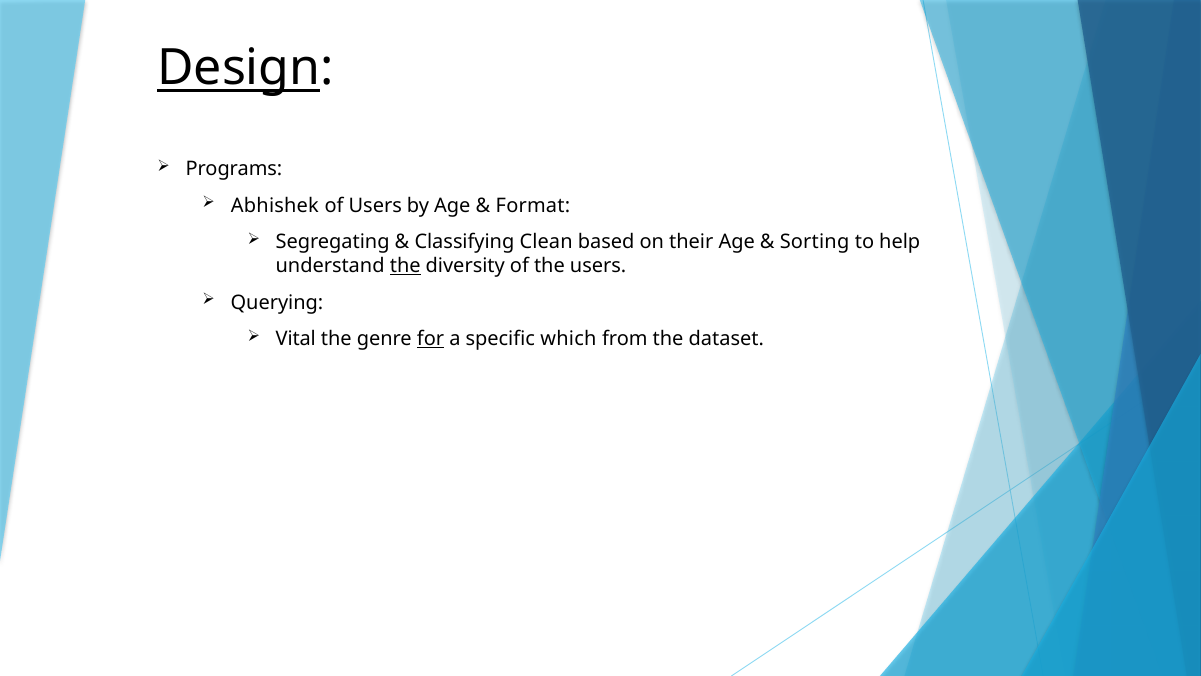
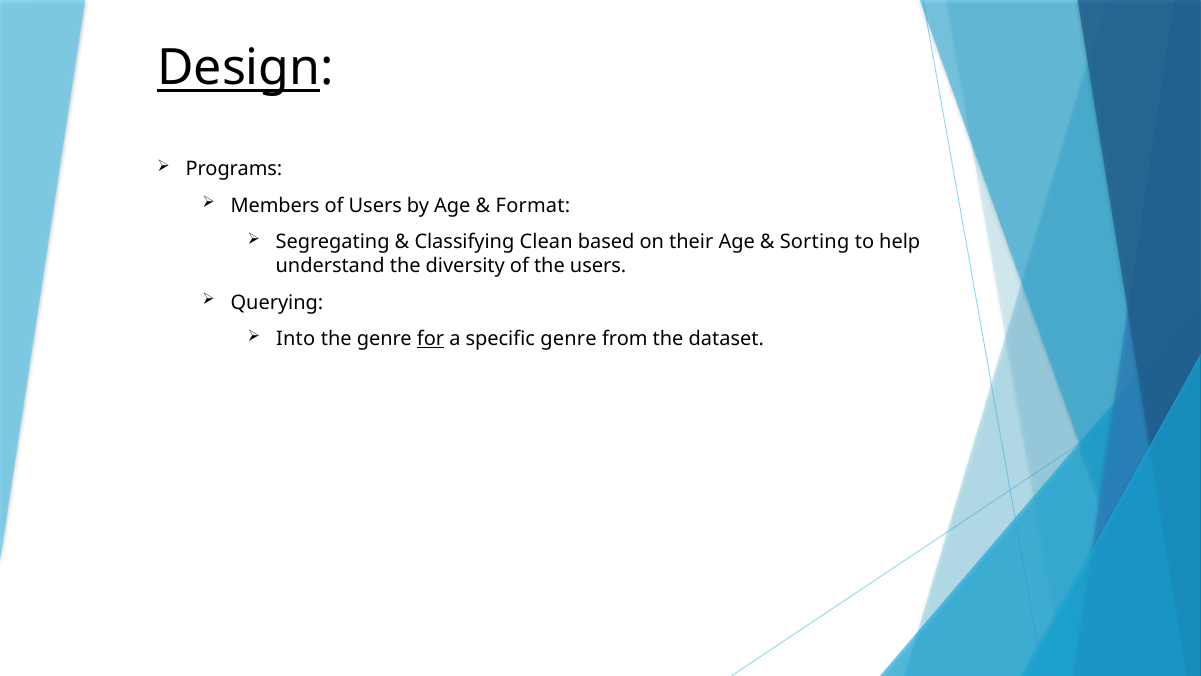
Abhishek: Abhishek -> Members (275, 205)
the underline: present -> none (405, 266)
Vital: Vital -> Into (296, 339)
specific which: which -> genre (568, 339)
